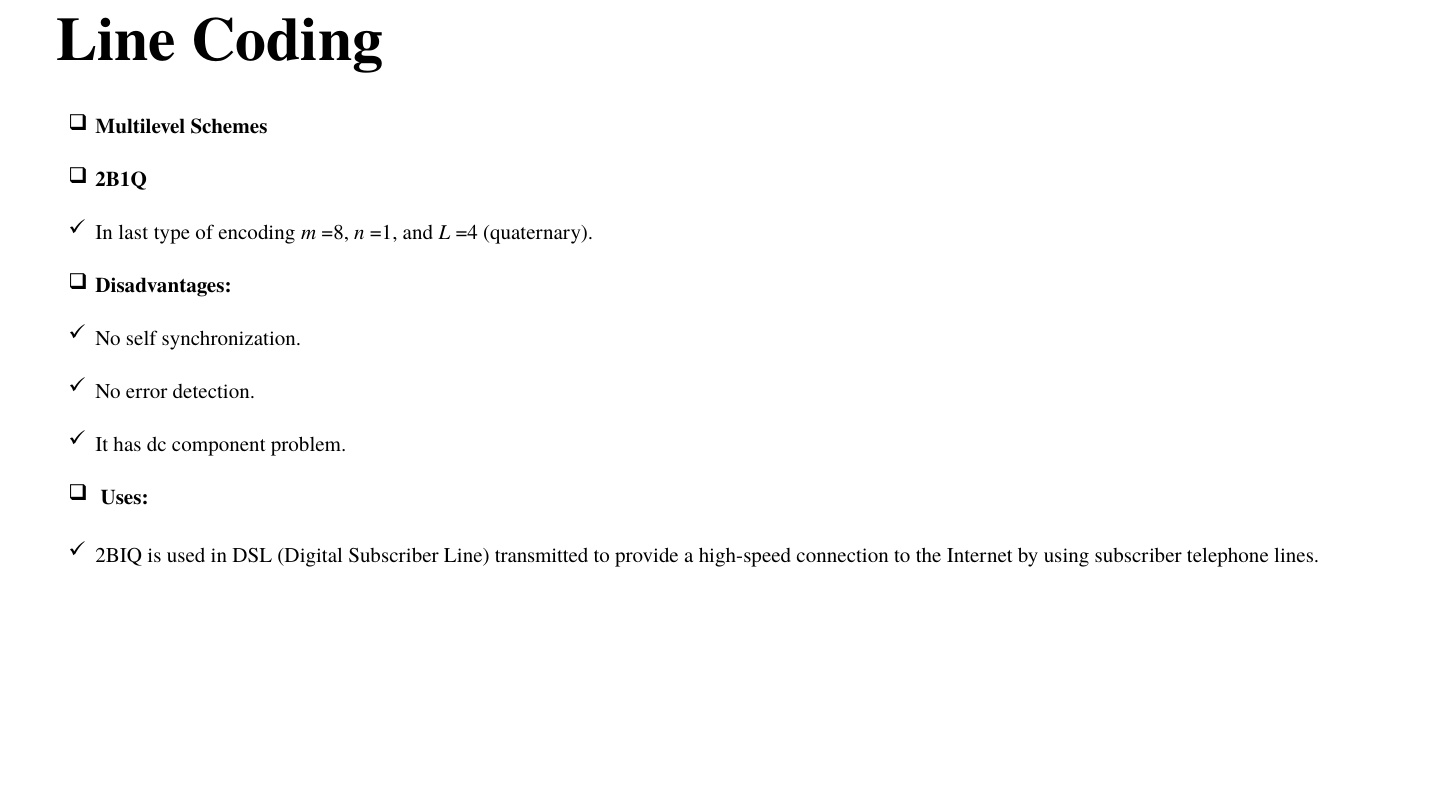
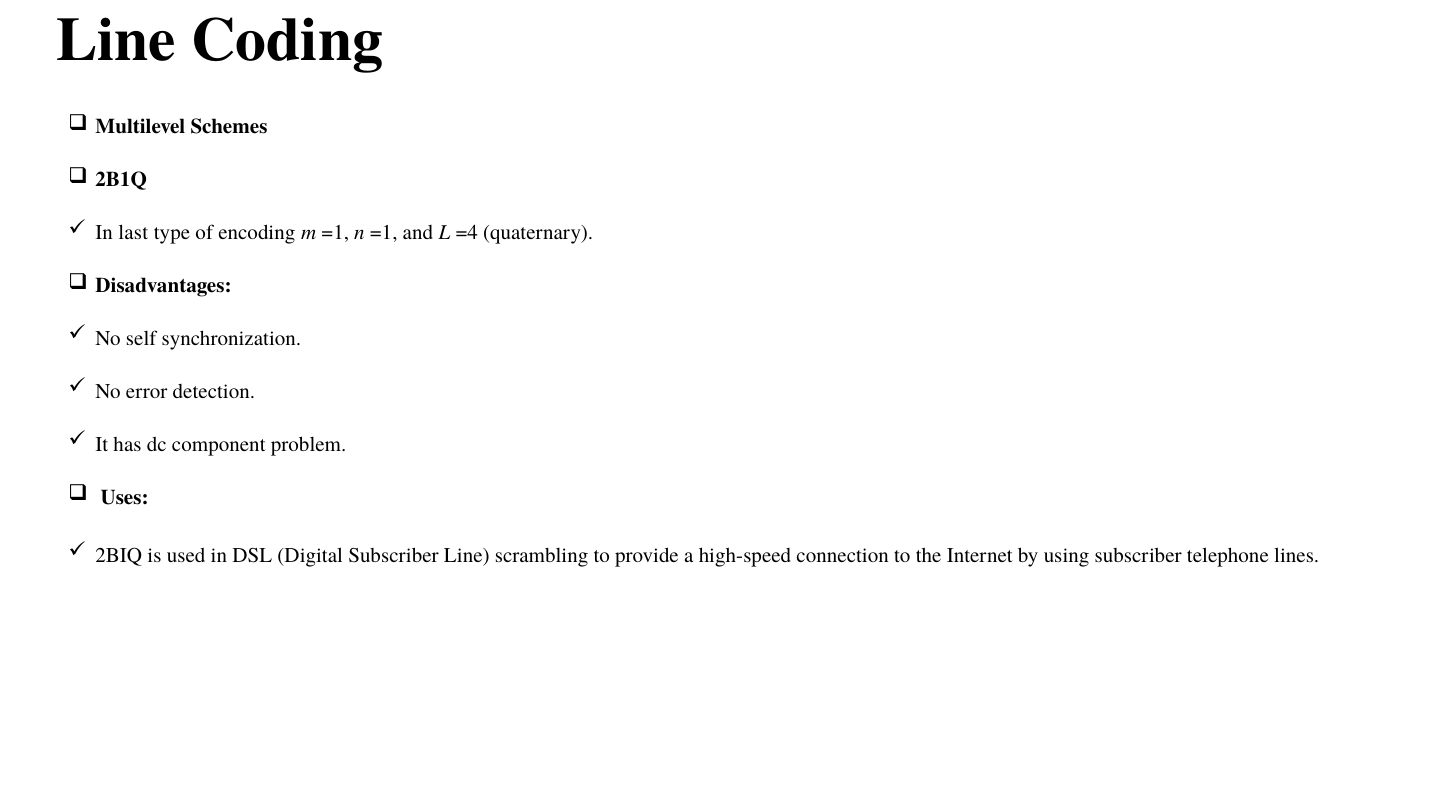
m =8: =8 -> =1 (335, 232)
transmitted: transmitted -> scrambling (542, 555)
